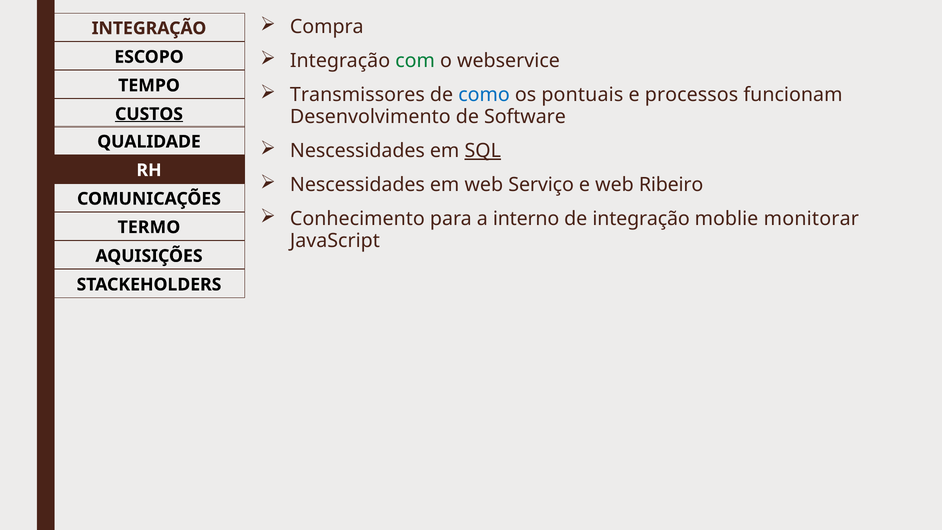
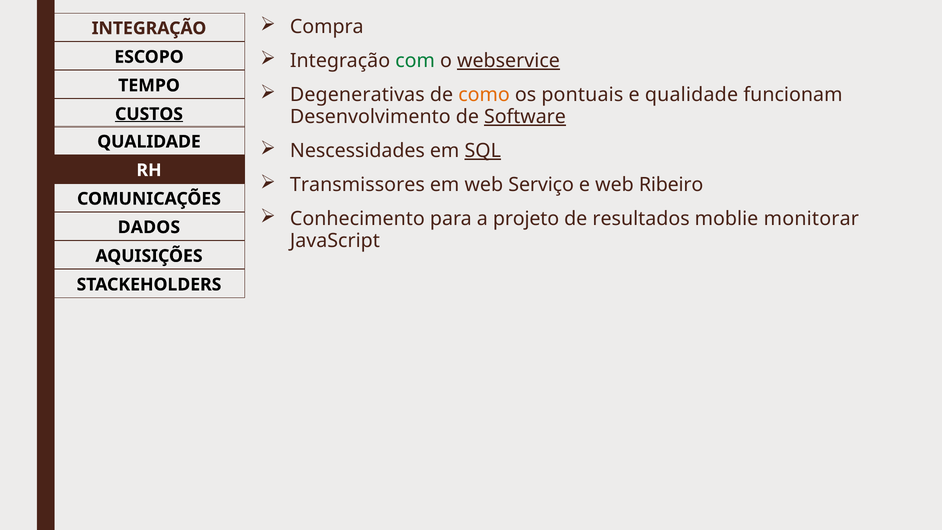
webservice underline: none -> present (508, 61)
Transmissores: Transmissores -> Degenerativas (357, 95)
como colour: blue -> orange (484, 95)
e processos: processos -> qualidade (691, 95)
Software underline: none -> present (525, 117)
Nescessidades: Nescessidades -> Transmissores (357, 185)
interno: interno -> projeto (526, 219)
de integração: integração -> resultados (641, 219)
TERMO: TERMO -> DADOS (149, 227)
